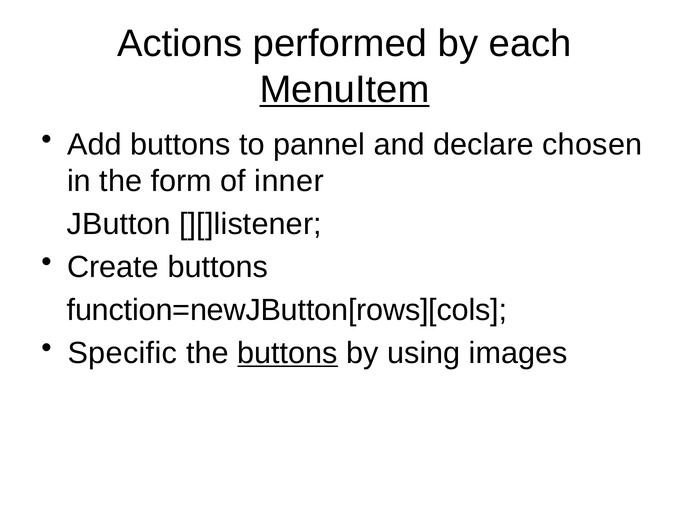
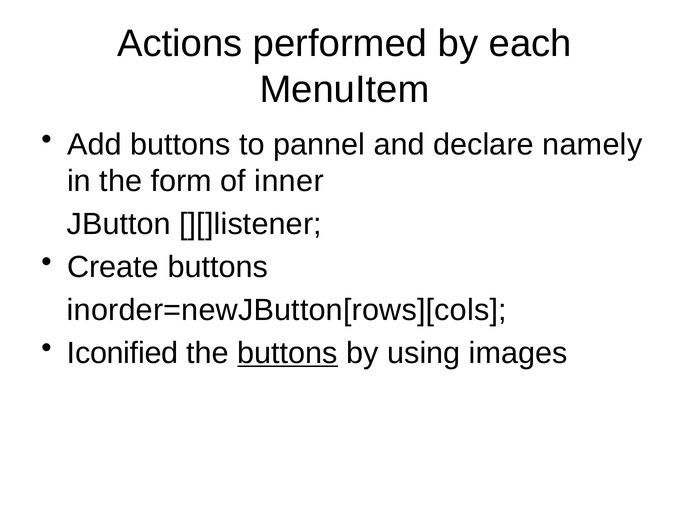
MenuItem underline: present -> none (344, 89)
chosen: chosen -> namely (592, 145)
function=newJButton[rows][cols: function=newJButton[rows][cols -> inorder=newJButton[rows][cols (287, 310)
Specific: Specific -> Iconified (123, 353)
